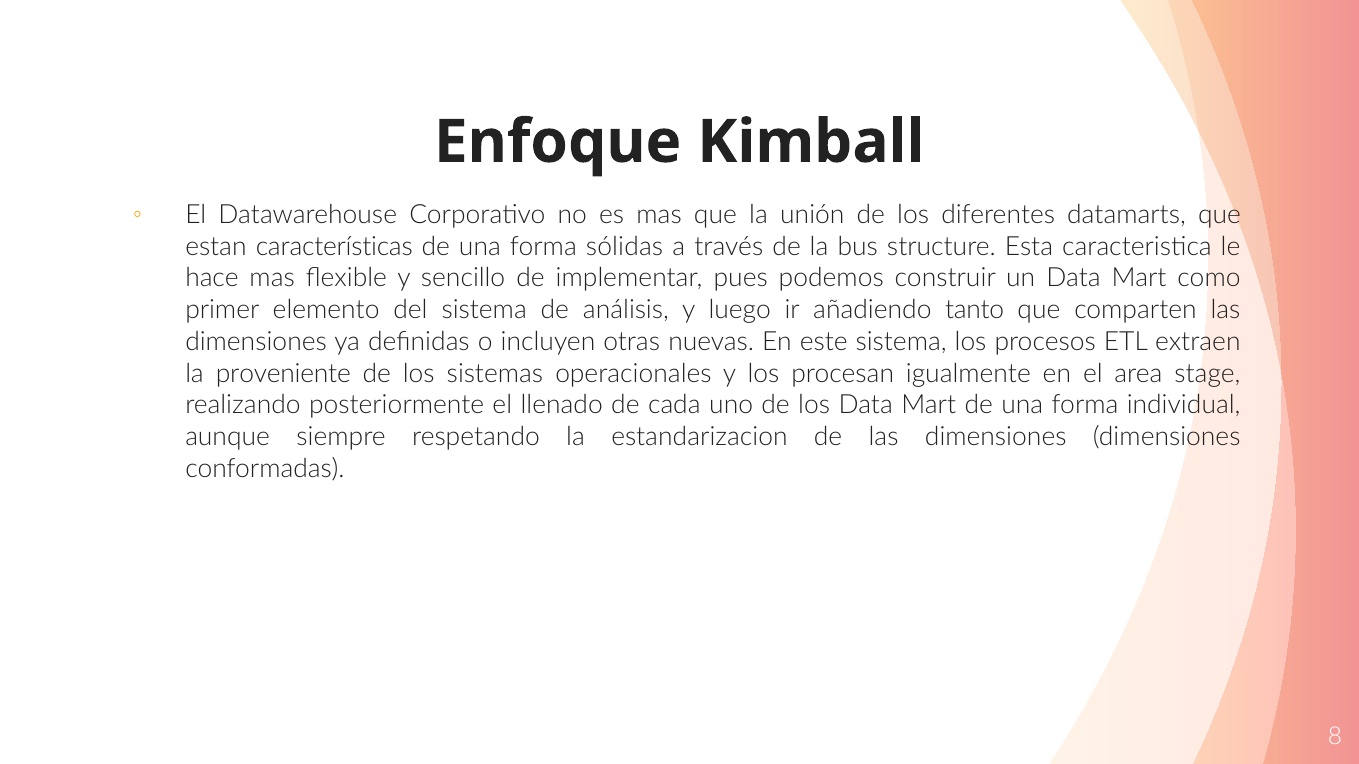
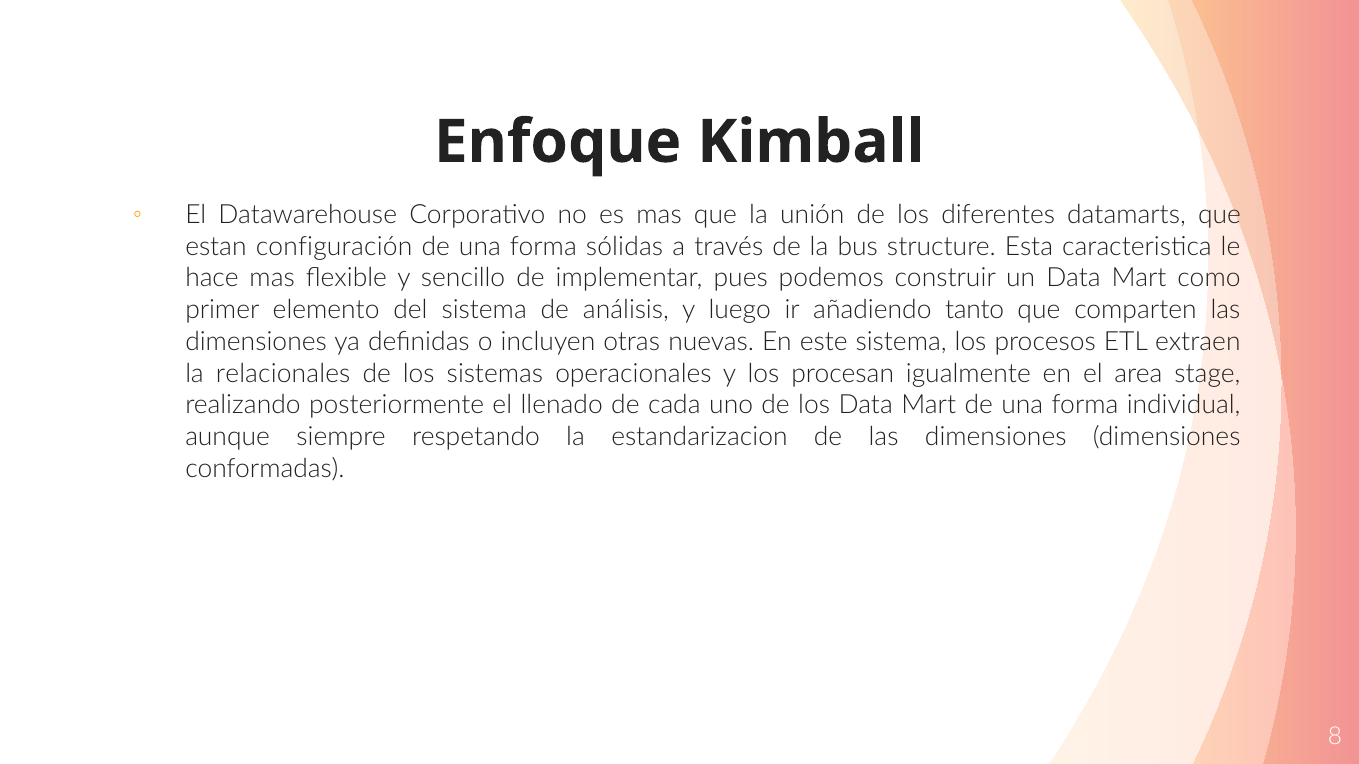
características: características -> configuración (334, 247)
proveniente: proveniente -> relacionales (283, 374)
